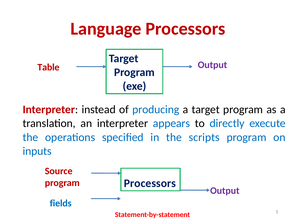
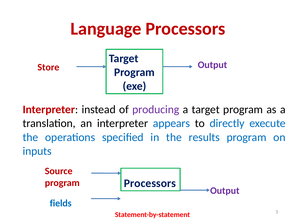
Table: Table -> Store (48, 67)
producing colour: blue -> purple (156, 110)
scripts: scripts -> results (204, 137)
